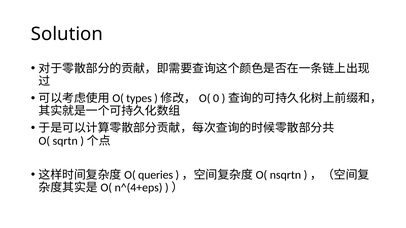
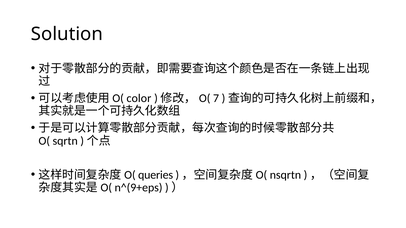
types: types -> color (139, 98)
0: 0 -> 7 (216, 98)
n^(4+eps: n^(4+eps -> n^(9+eps (139, 188)
